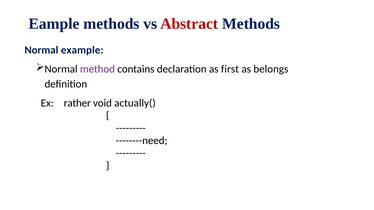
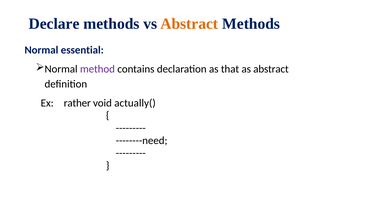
Eample: Eample -> Declare (54, 24)
Abstract colour: red -> orange (189, 24)
example: example -> essential (82, 50)
first: first -> that (230, 69)
as belongs: belongs -> abstract (271, 69)
